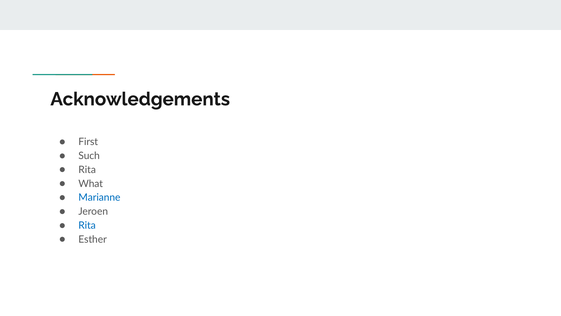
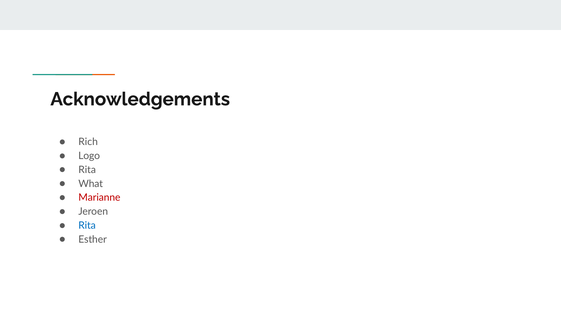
First: First -> Rich (88, 142)
Such: Such -> Logo (89, 156)
Marianne colour: blue -> red (99, 197)
